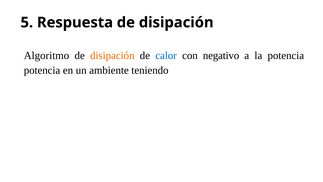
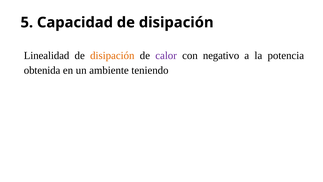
Respuesta: Respuesta -> Capacidad (75, 22)
Algoritmo: Algoritmo -> Linealidad (47, 55)
calor colour: blue -> purple (166, 55)
potencia: potencia -> obtenida (42, 70)
